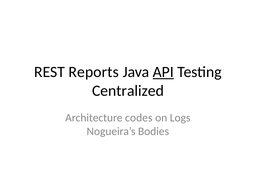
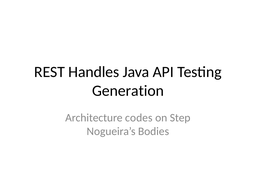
Reports: Reports -> Handles (94, 72)
API underline: present -> none (163, 72)
Centralized: Centralized -> Generation (128, 91)
Logs: Logs -> Step (180, 118)
